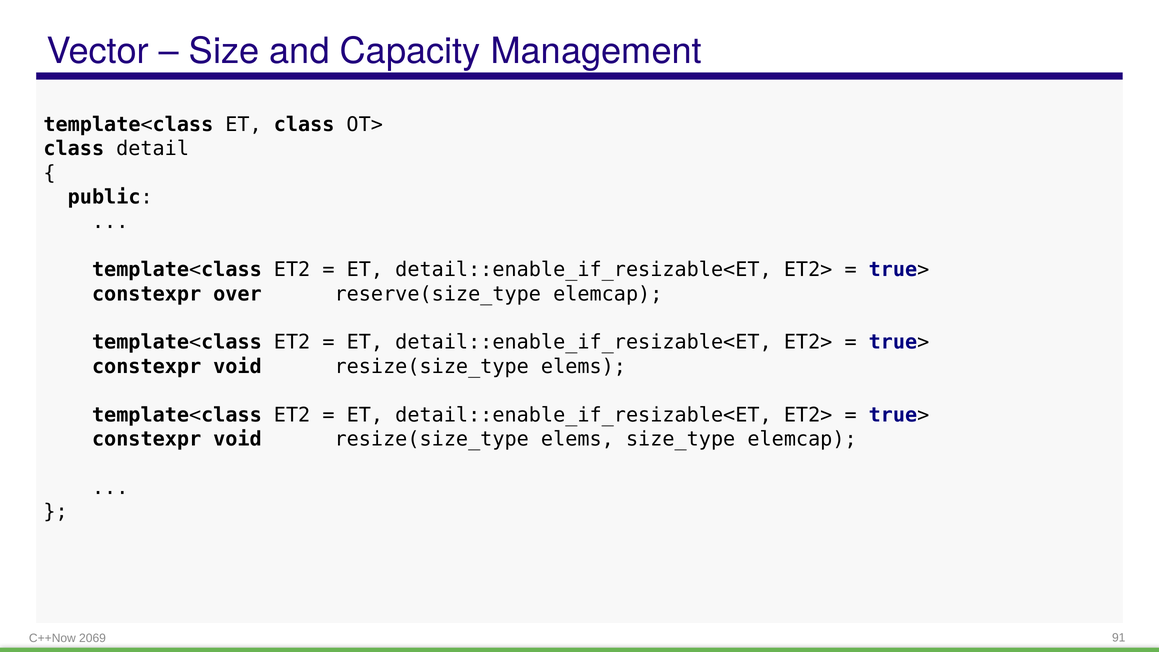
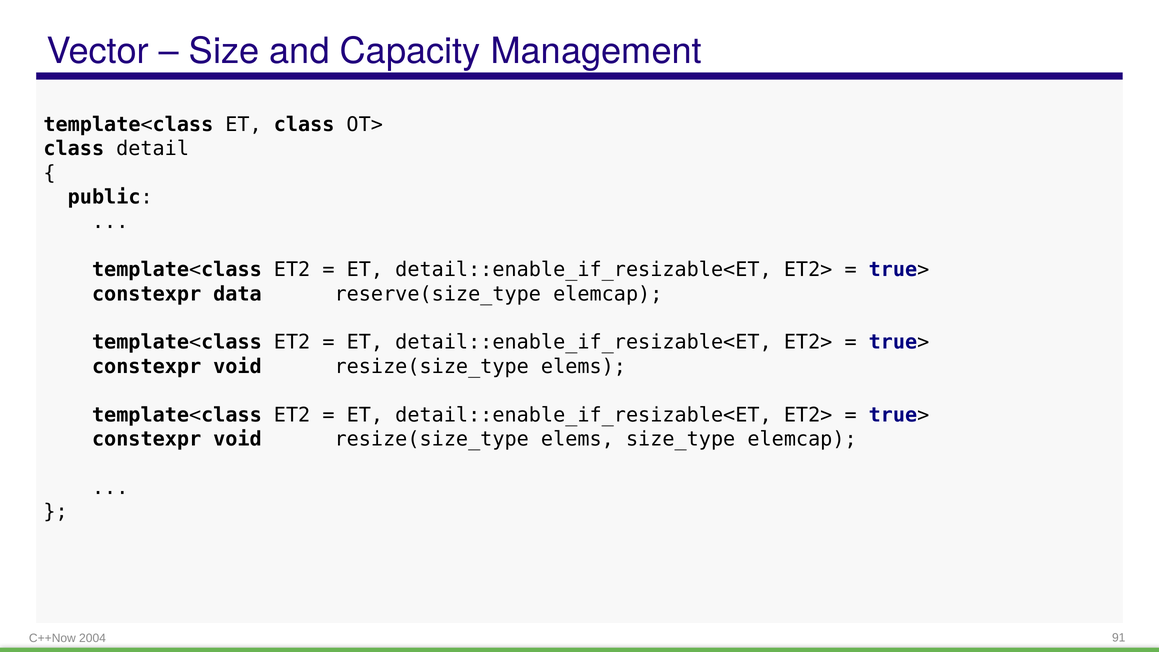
over: over -> data (237, 294)
2069: 2069 -> 2004 (93, 638)
